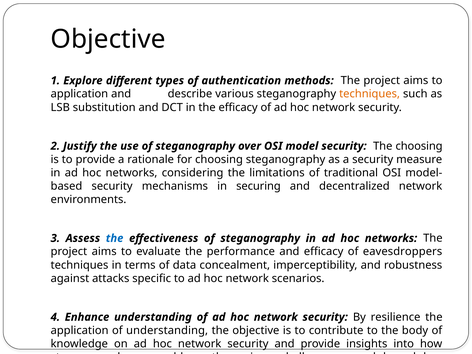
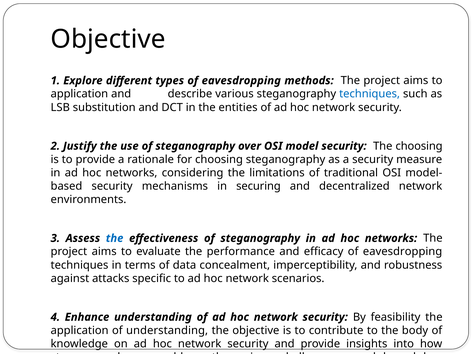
types of authentication: authentication -> eavesdropping (241, 81)
techniques colour: orange -> blue (370, 94)
the efficacy: efficacy -> entities (238, 107)
efficacy of eavesdroppers: eavesdroppers -> eavesdropping (403, 252)
resilience: resilience -> feasibility (396, 317)
